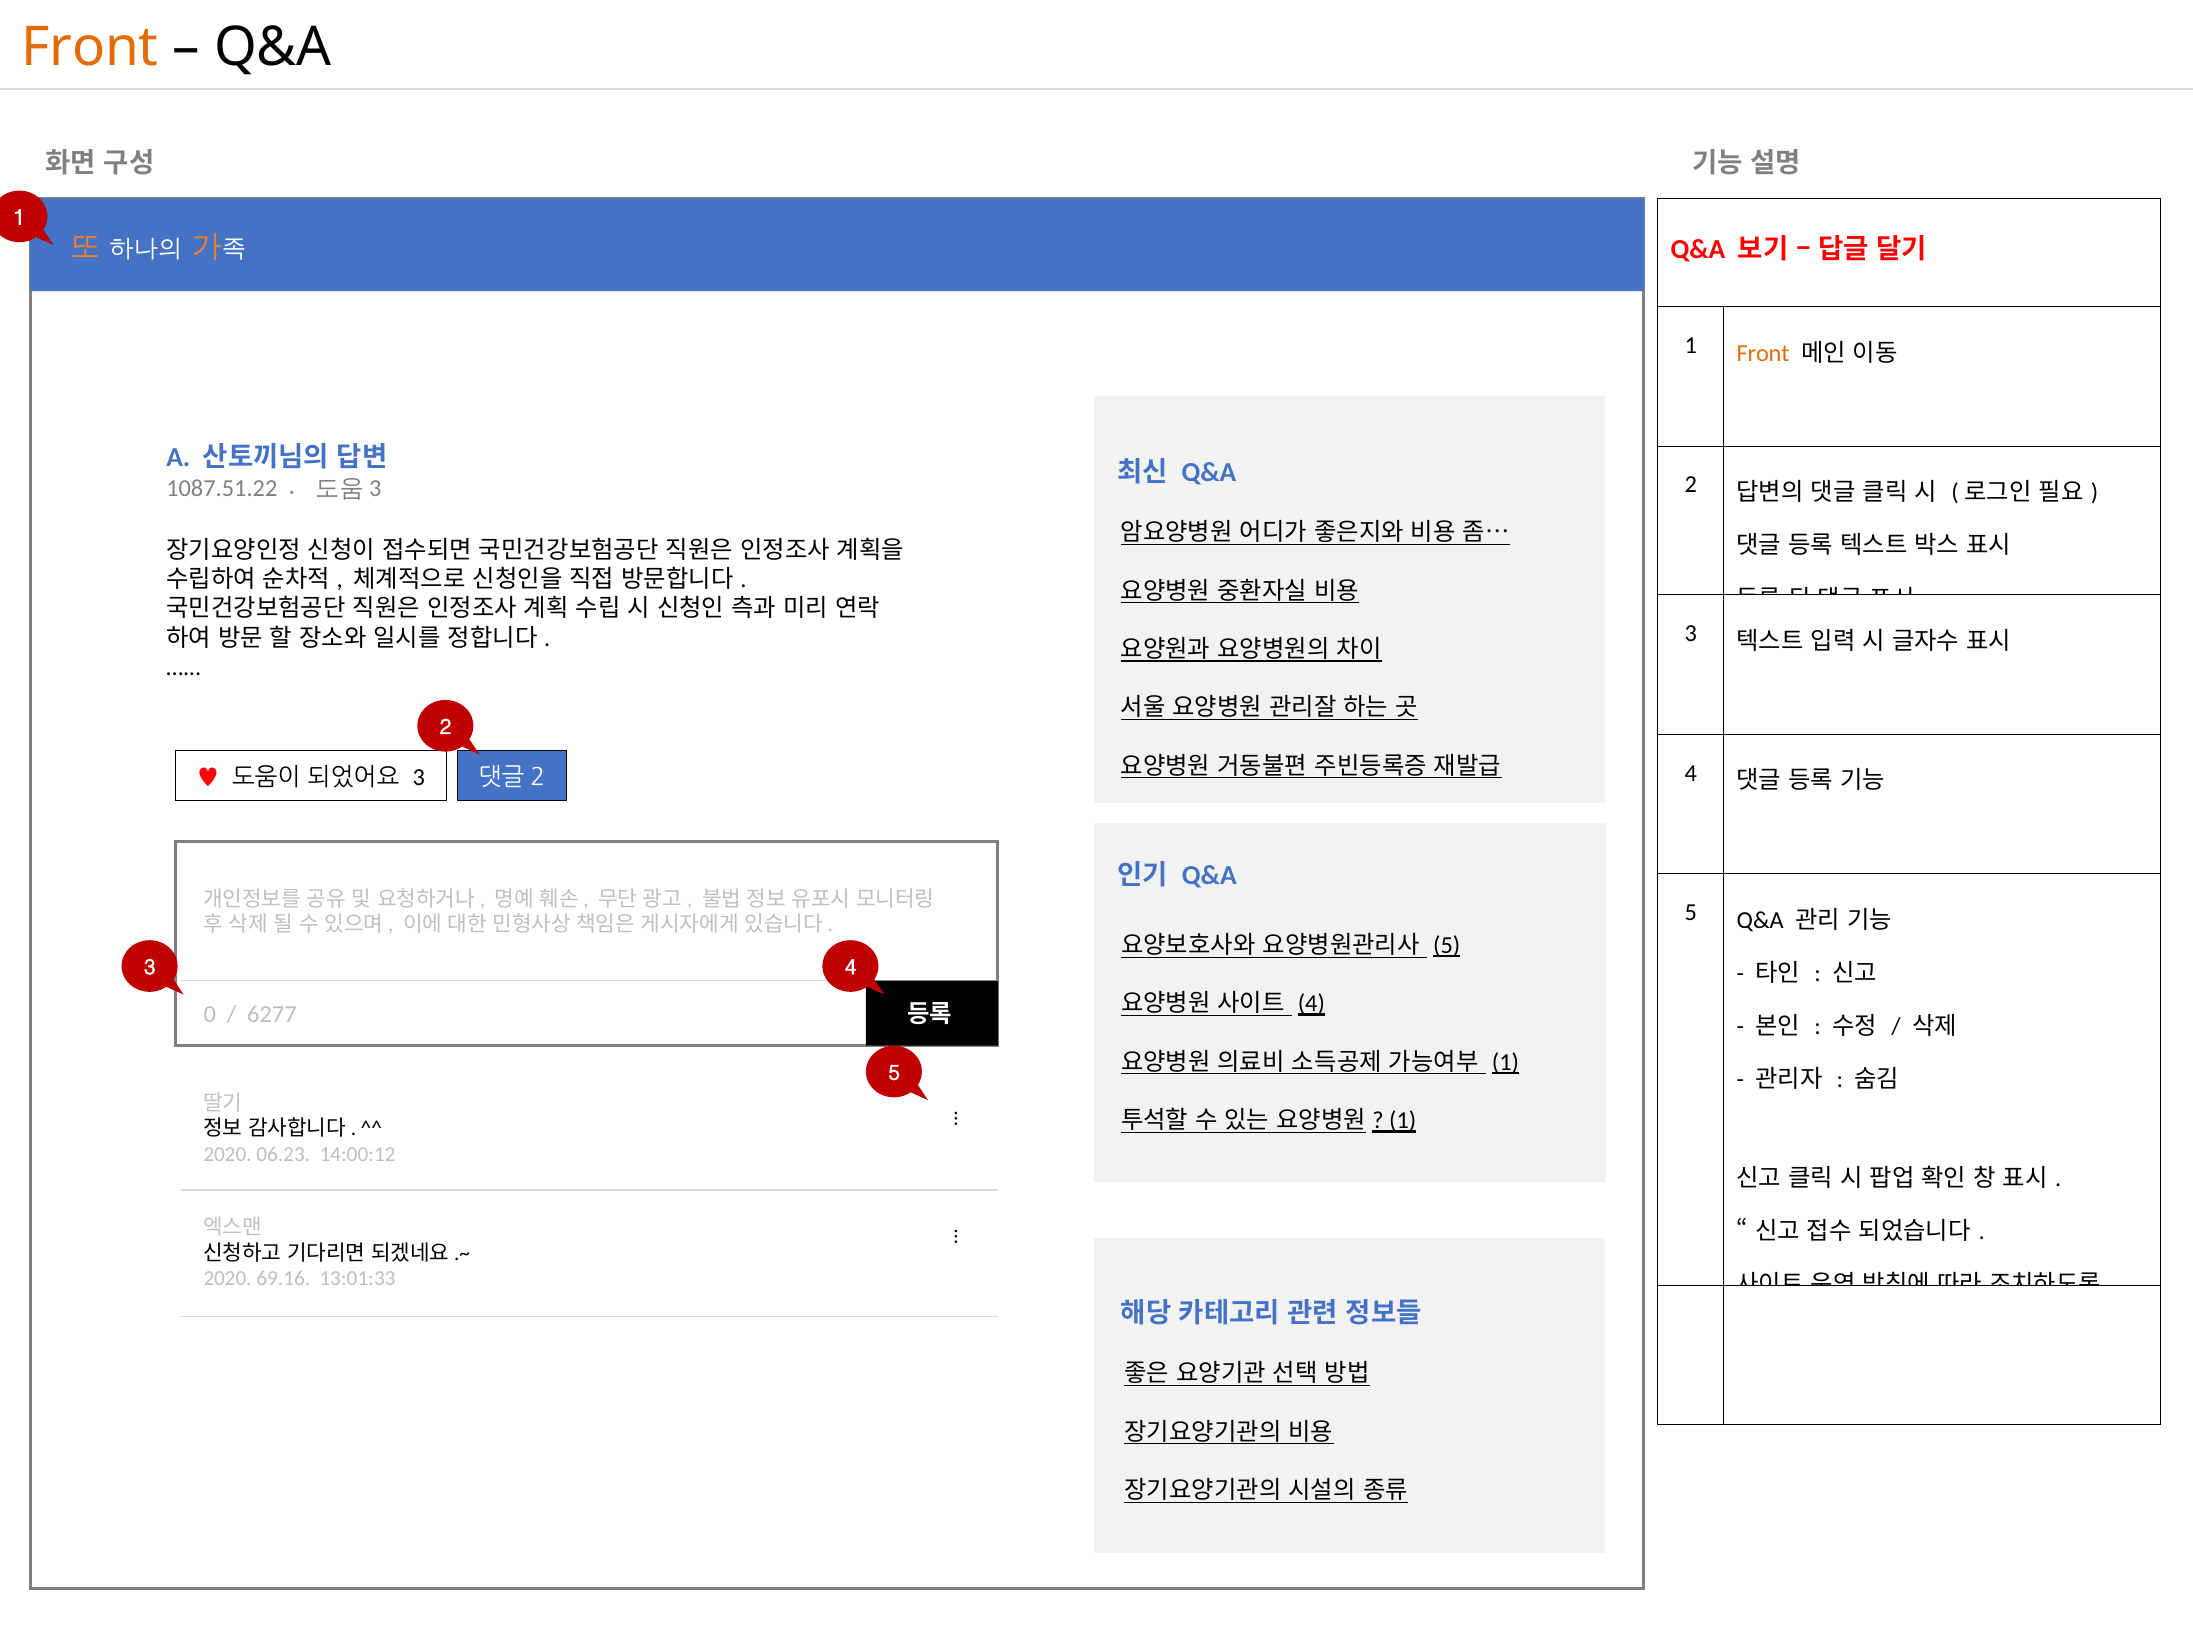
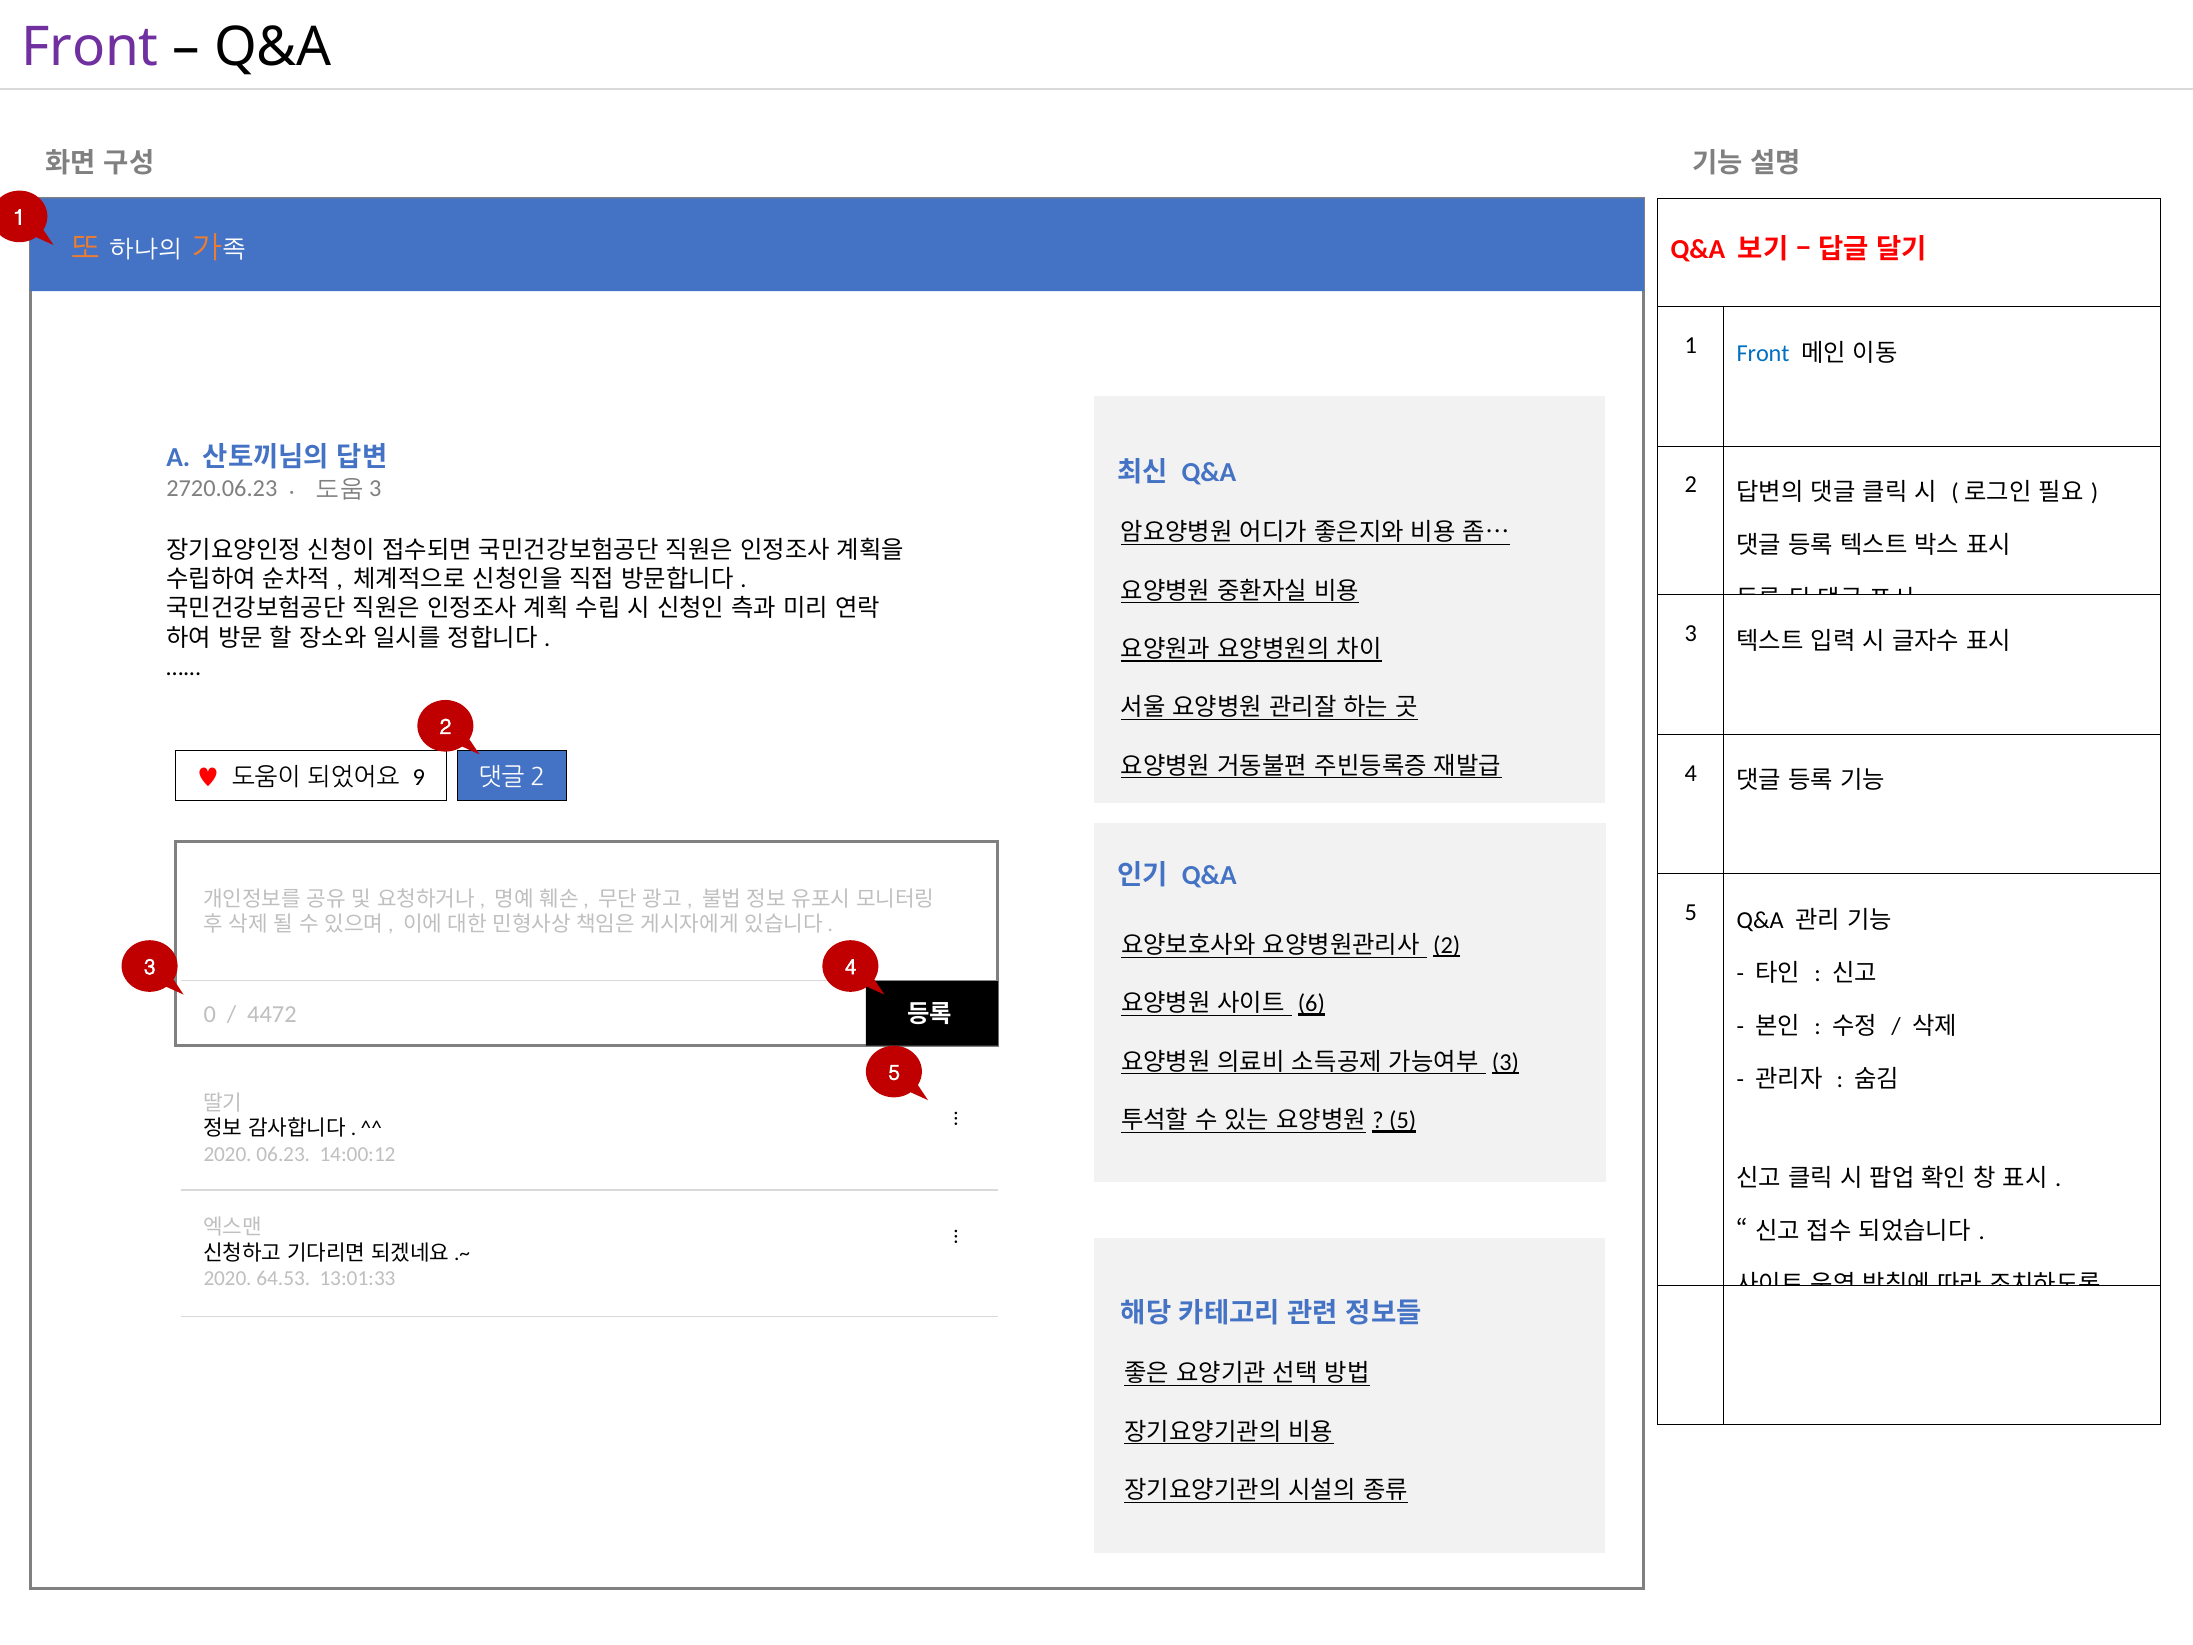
Front colour: orange -> purple (90, 48)
Front colour: orange -> blue (1763, 353)
1087.51.22: 1087.51.22 -> 2720.06.23 (222, 488)
3: 3 -> 9 (419, 777)
5: 5 -> 2 (1447, 945)
4: 4 -> 6 (1311, 1004)
6277: 6277 -> 4472 (272, 1014)
1: 1 -> 3 (1505, 1062)
1: 1 -> 5 (1403, 1120)
69.16: 69.16 -> 64.53 (283, 1279)
